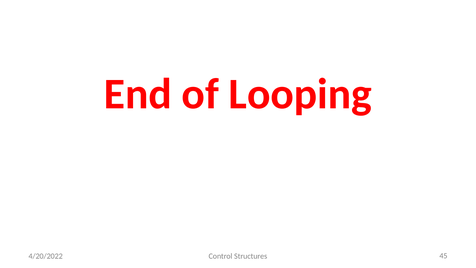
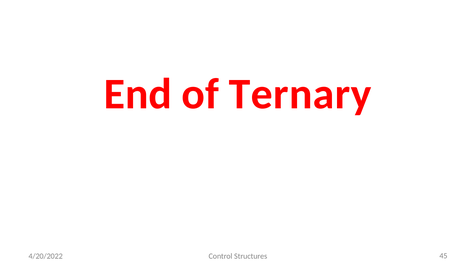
Looping: Looping -> Ternary (300, 94)
